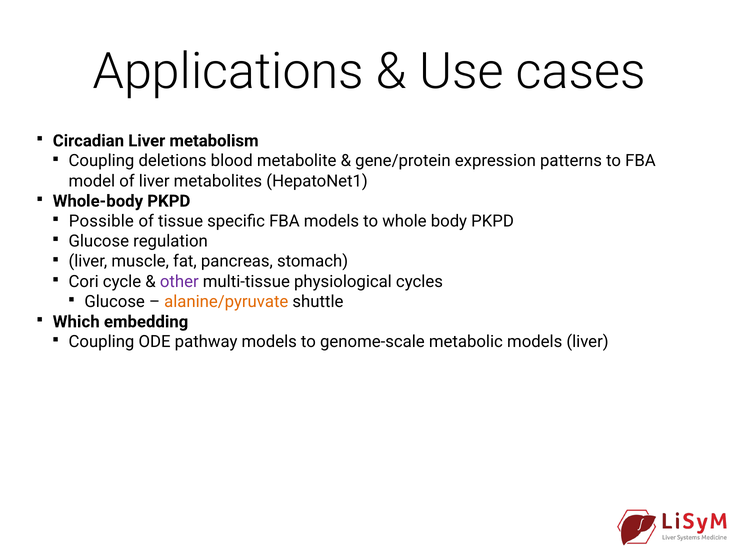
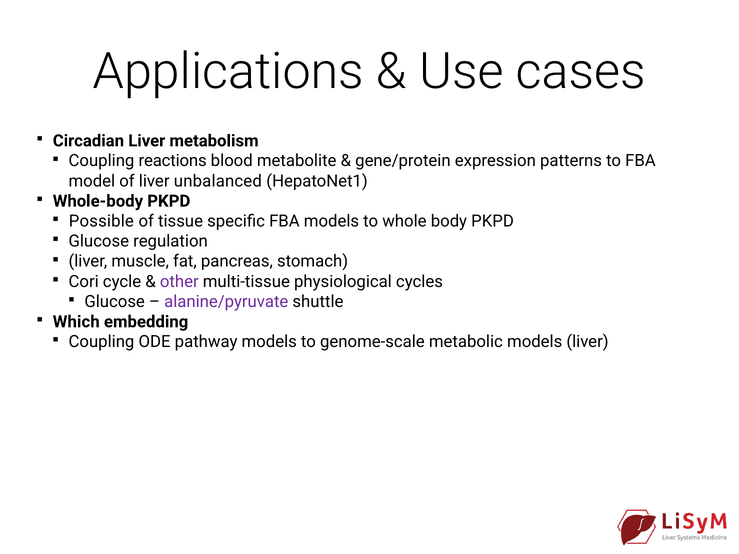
deletions: deletions -> reactions (173, 161)
metabolites: metabolites -> unbalanced (218, 181)
alanine/pyruvate colour: orange -> purple (226, 302)
